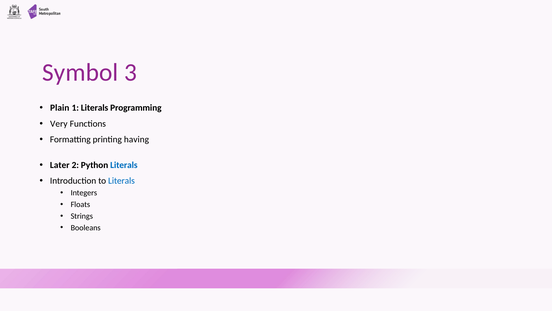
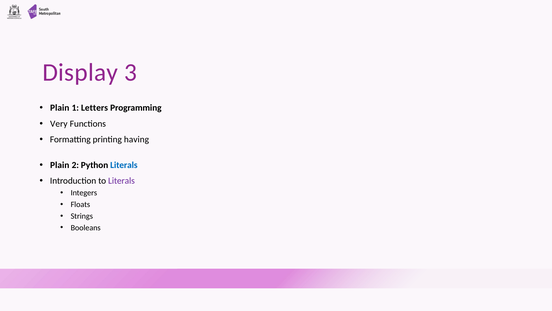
Symbol: Symbol -> Display (80, 72)
1 Literals: Literals -> Letters (95, 108)
Later: Later -> Plain (60, 165)
Literals colour: blue -> purple (121, 180)
